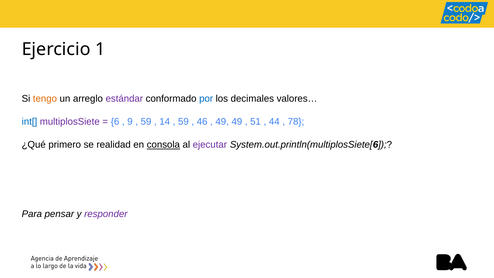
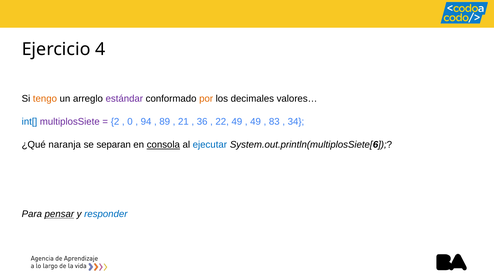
1: 1 -> 4 (100, 49)
por colour: blue -> orange (206, 99)
6: 6 -> 2 (115, 122)
9: 9 -> 0 (130, 122)
59: 59 -> 94 (146, 122)
14: 14 -> 89 (165, 122)
59: 59 -> 21 (183, 122)
46: 46 -> 36 (202, 122)
49: 49 -> 22 (222, 122)
51: 51 -> 49 (256, 122)
44: 44 -> 83 (274, 122)
78: 78 -> 34 (296, 122)
primero: primero -> naranja (65, 145)
realidad: realidad -> separan (114, 145)
ejecutar colour: purple -> blue (210, 145)
pensar underline: none -> present (59, 214)
responder colour: purple -> blue (106, 214)
